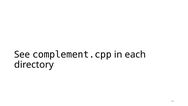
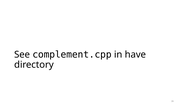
each: each -> have (135, 54)
